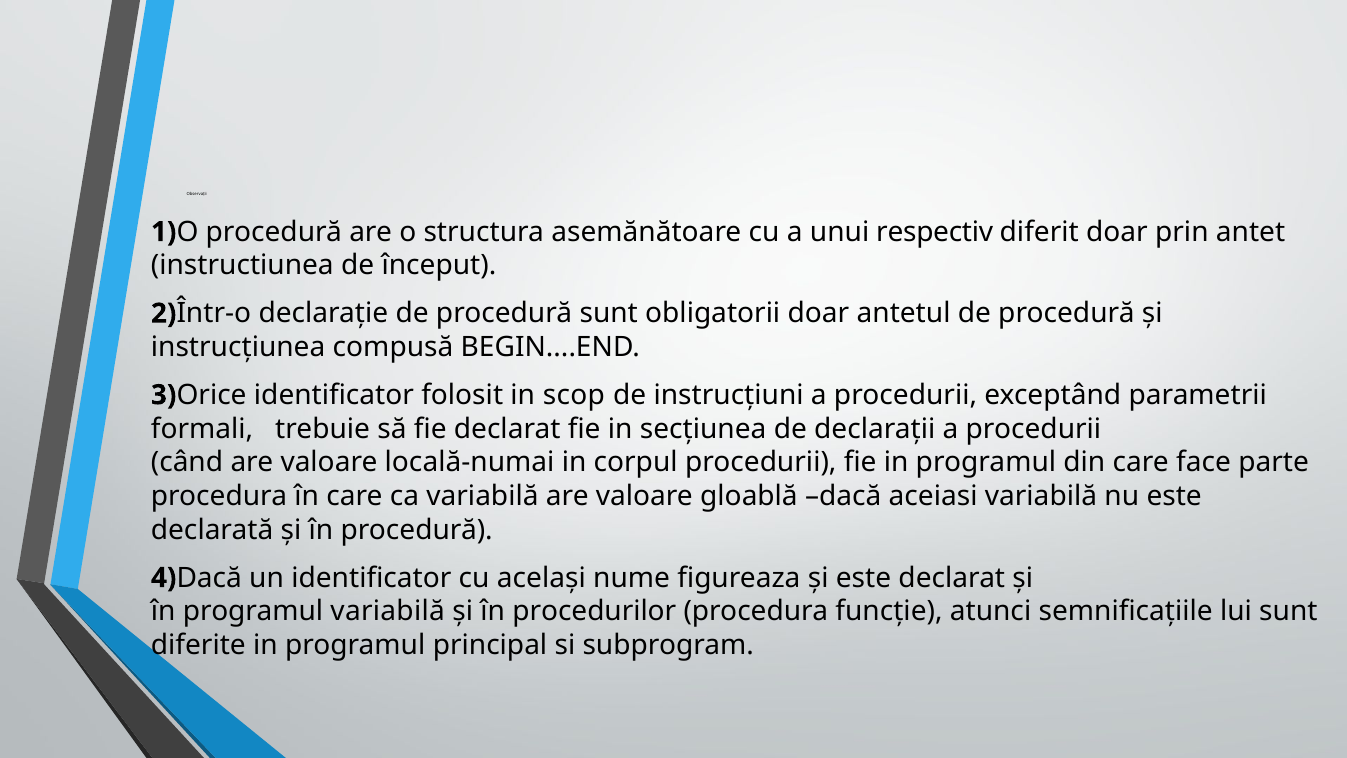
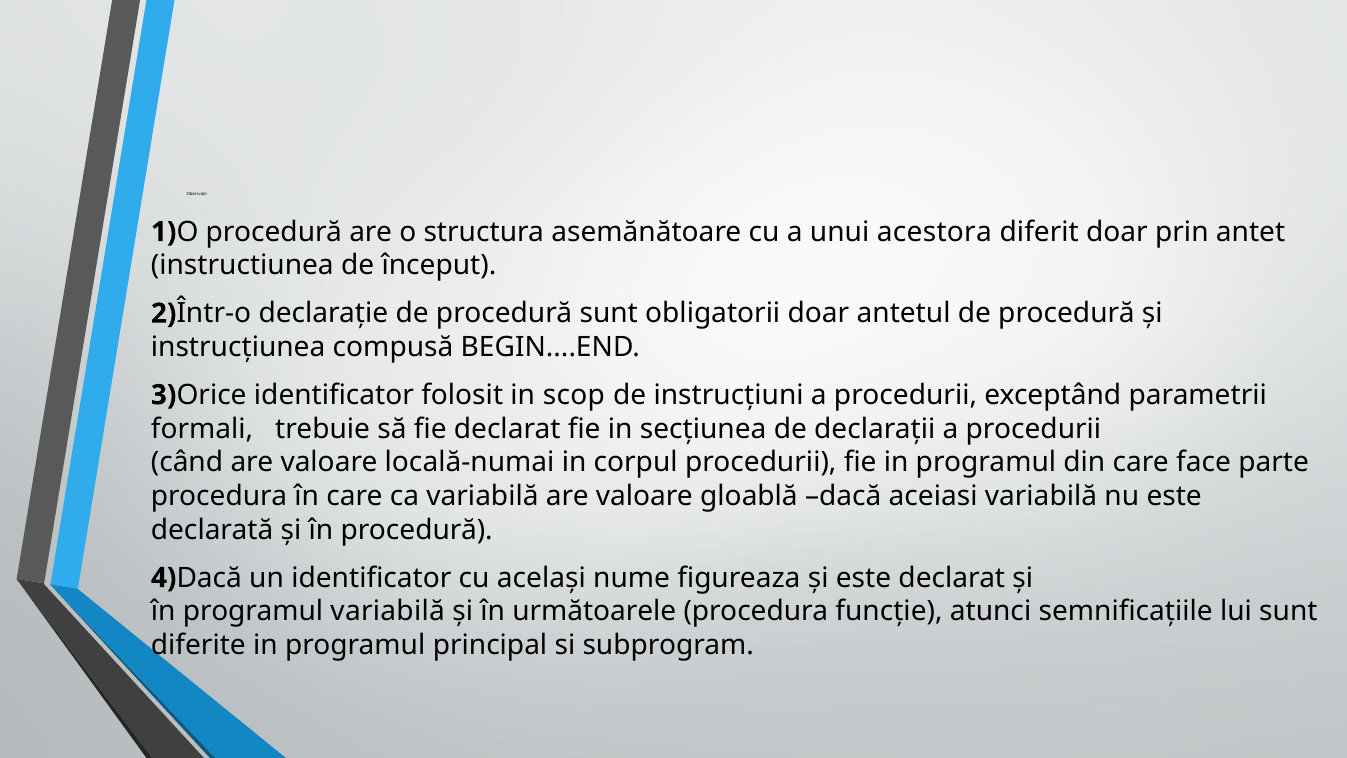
respectiv: respectiv -> acestora (934, 232)
procedurilor: procedurilor -> următoarele (594, 611)
